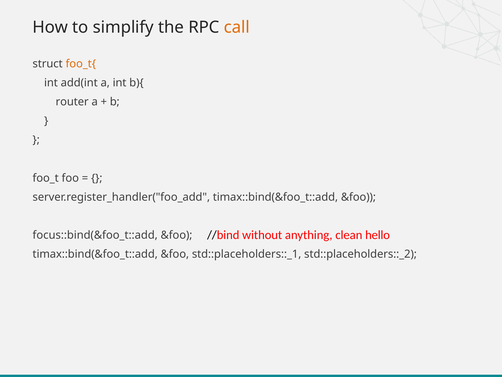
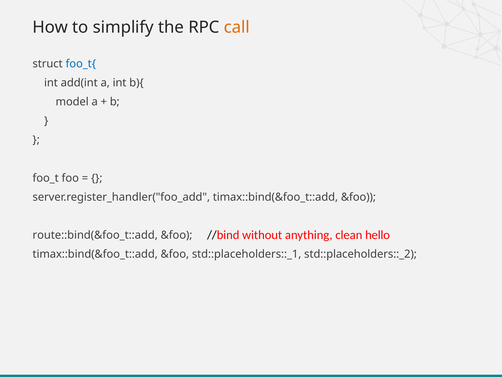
foo_t{ colour: orange -> blue (81, 64)
router: router -> model (72, 102)
focus::bind(&foo_t::add: focus::bind(&foo_t::add -> route::bind(&foo_t::add (95, 235)
